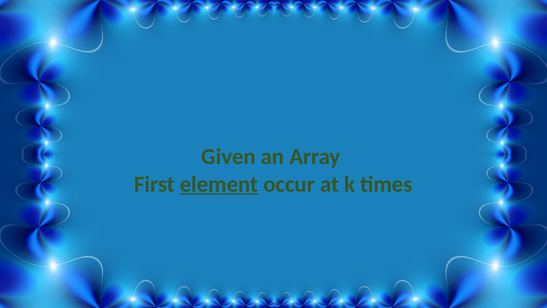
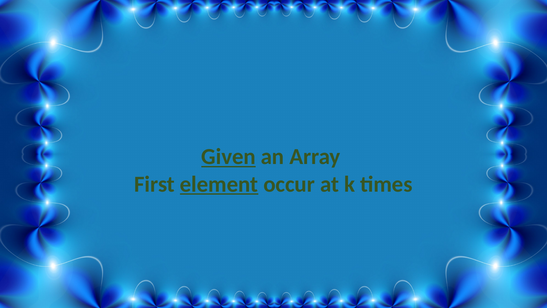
Given underline: none -> present (229, 157)
